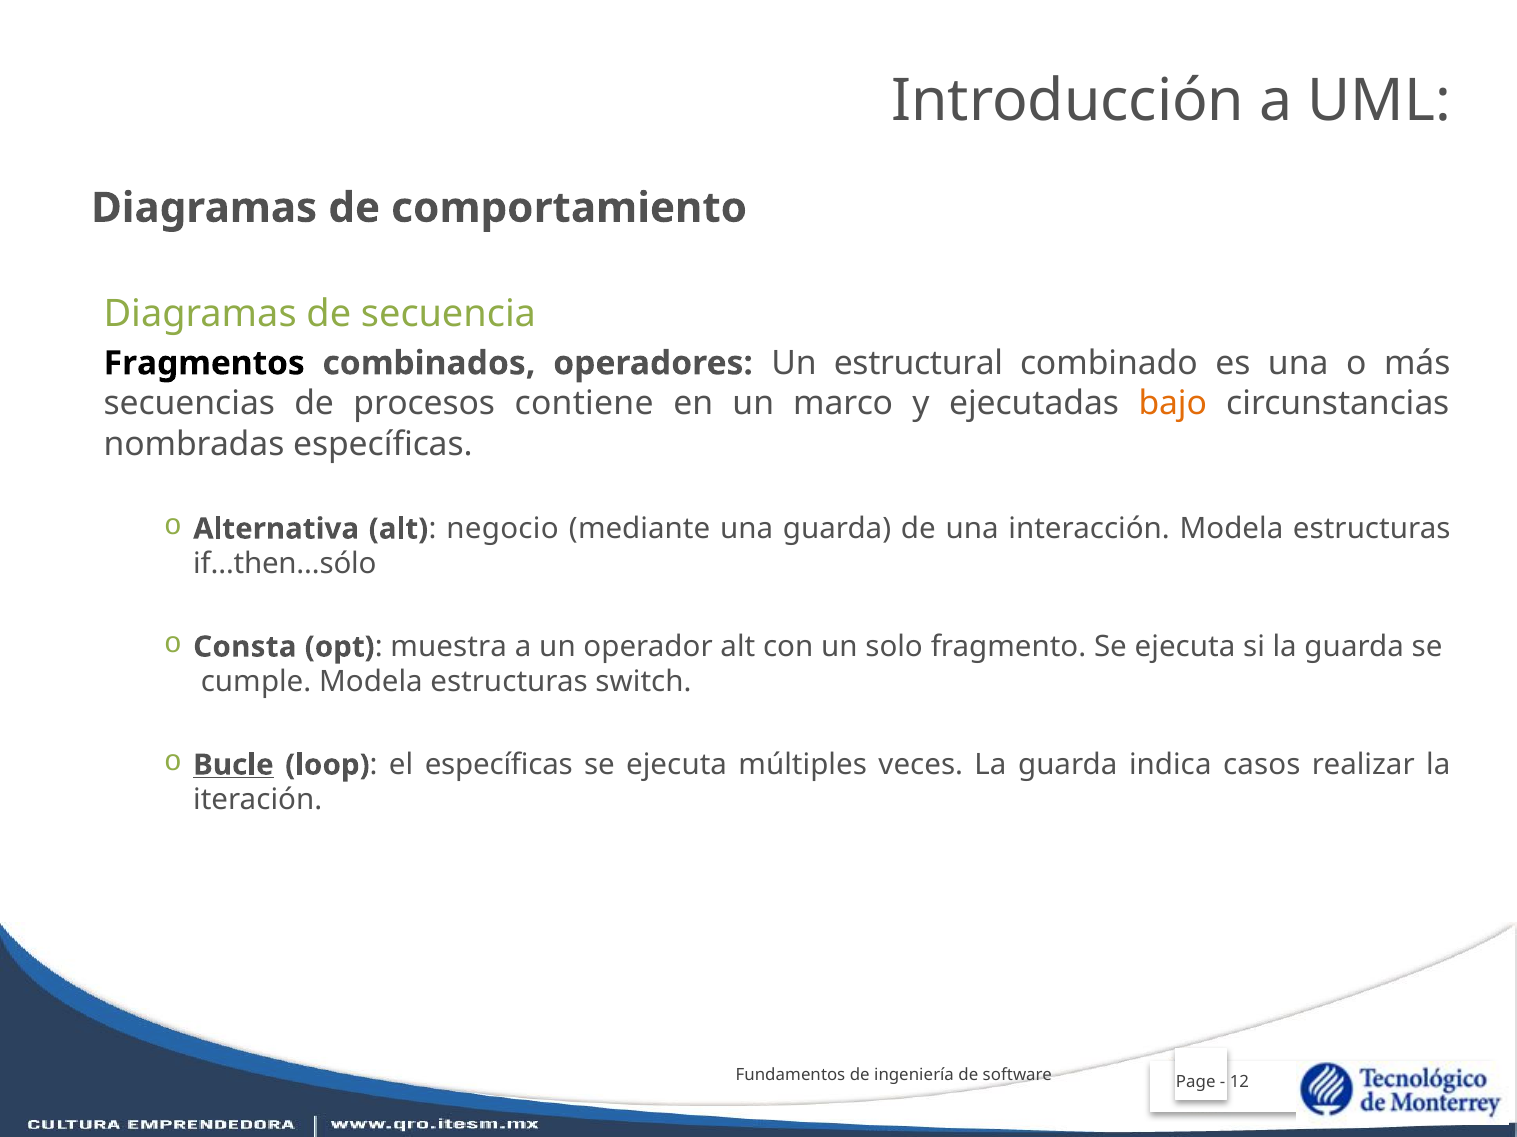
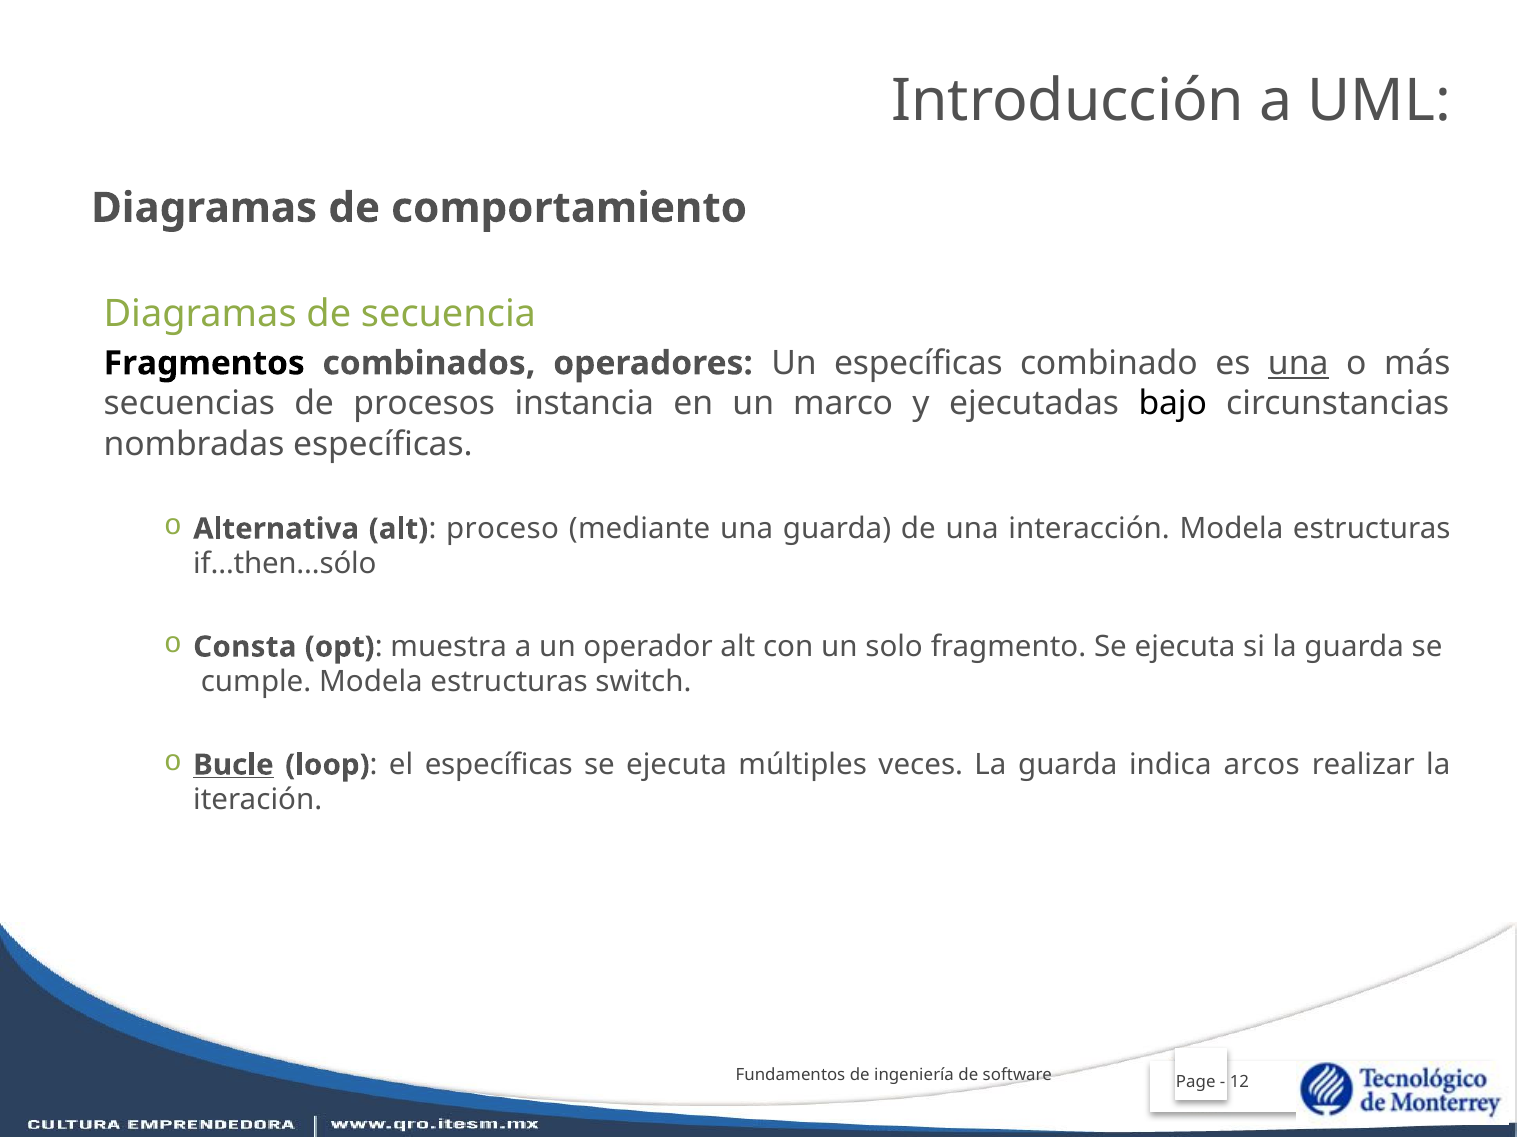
Un estructural: estructural -> específicas (918, 363)
una underline: none -> present (1298, 363)
contiene: contiene -> instancia (584, 404)
bajo colour: orange -> black (1173, 404)
negocio: negocio -> proceso (503, 529)
casos: casos -> arcos (1262, 765)
